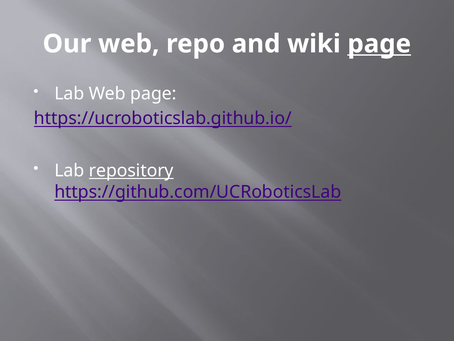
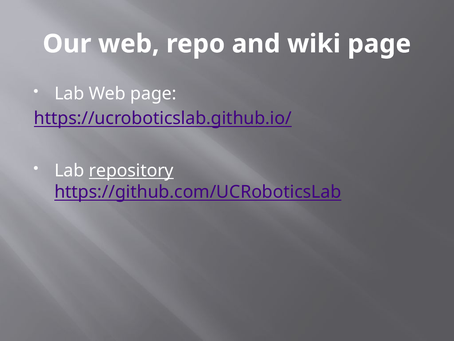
page underline: present -> none (379, 44)
